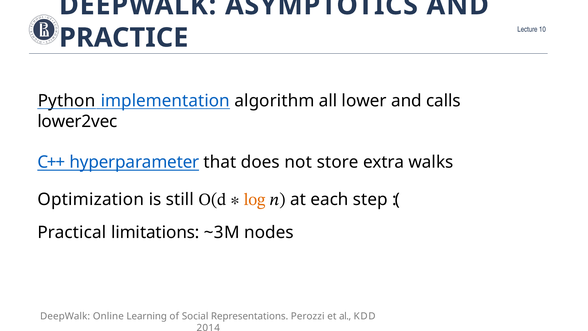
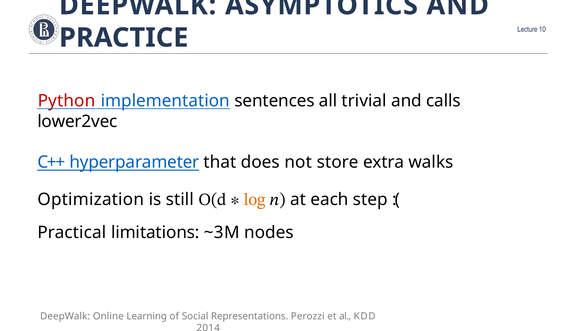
Python colour: black -> red (67, 101)
algorithm: algorithm -> sentences (275, 101)
lower: lower -> trivial (364, 101)
